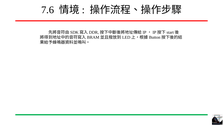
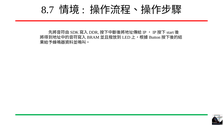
7.6: 7.6 -> 8.7 (48, 10)
